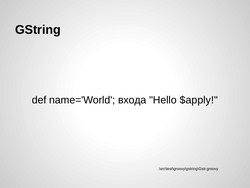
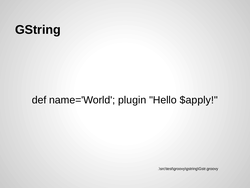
входа: входа -> plugin (132, 100)
